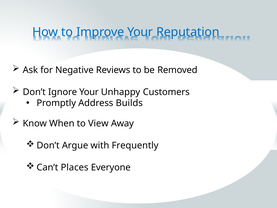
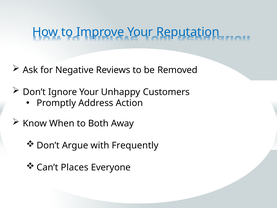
Builds: Builds -> Action (129, 103)
View: View -> Both (98, 123)
